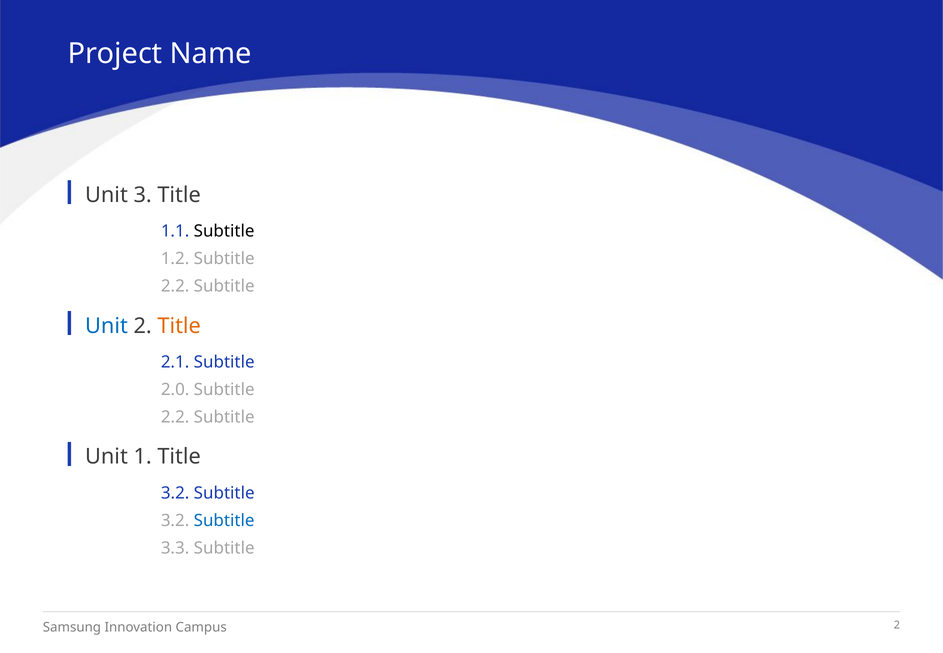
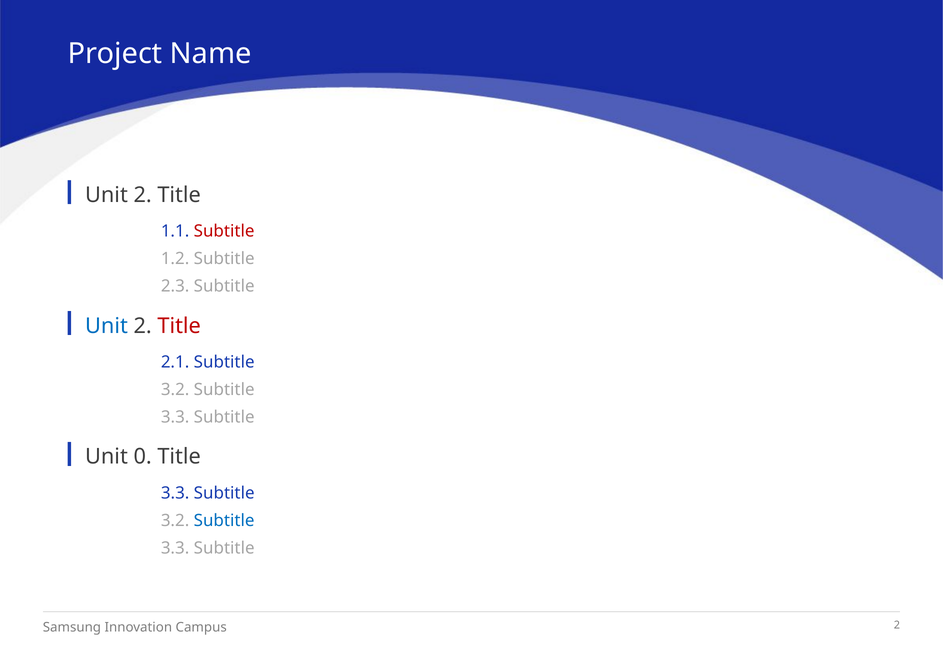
3: 3 -> 2 (143, 195)
Subtitle colour: black -> red (224, 231)
2.2: 2.2 -> 2.3 (175, 286)
Title colour: orange -> red (179, 326)
2.0: 2.0 -> 3.2 (175, 390)
2.2: 2.2 -> 3.3 (175, 417)
1: 1 -> 0 (143, 457)
3.2: 3.2 -> 3.3 (175, 493)
